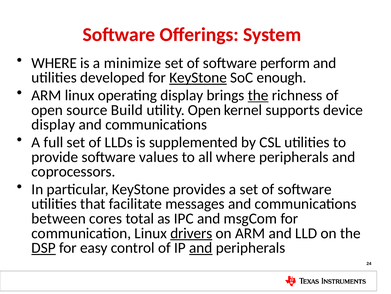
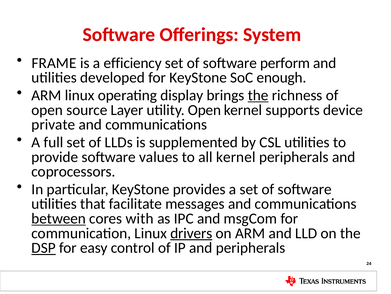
WHERE: WHERE -> FRAME (54, 63)
minimize: minimize -> efficiency (133, 63)
KeyStone underline: present -> none (198, 77)
Build: Build -> Layer (127, 110)
display: display -> private (53, 124)
all where: where -> kernel (236, 157)
between underline: none -> present (59, 218)
total: total -> with (140, 218)
and underline: present -> none (201, 247)
